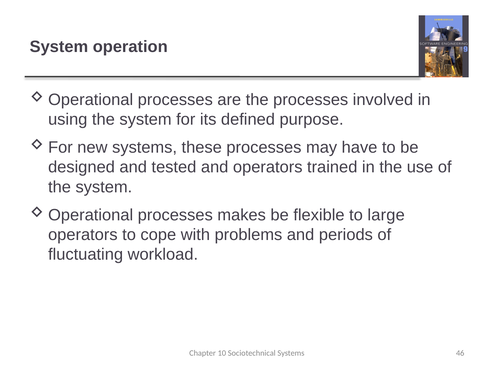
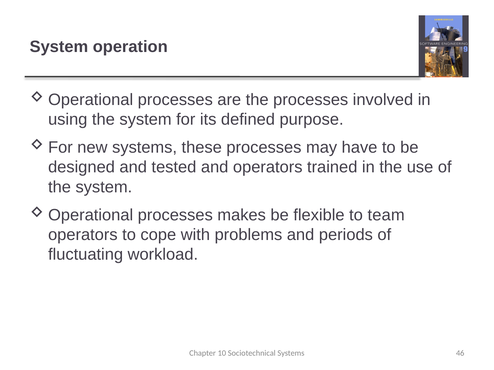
large: large -> team (386, 215)
